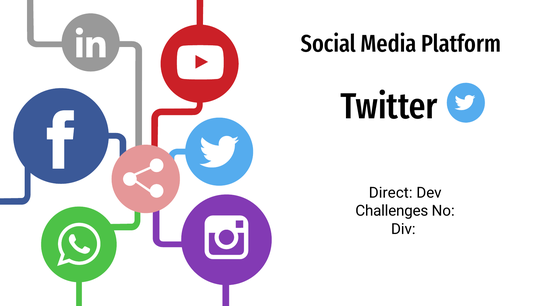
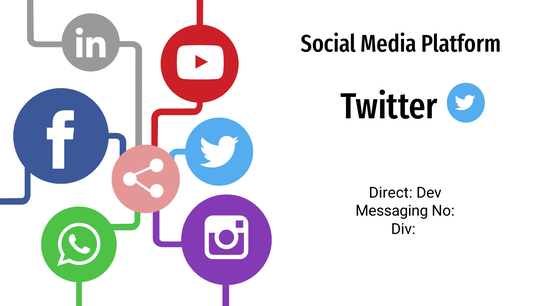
Challenges: Challenges -> Messaging (392, 211)
